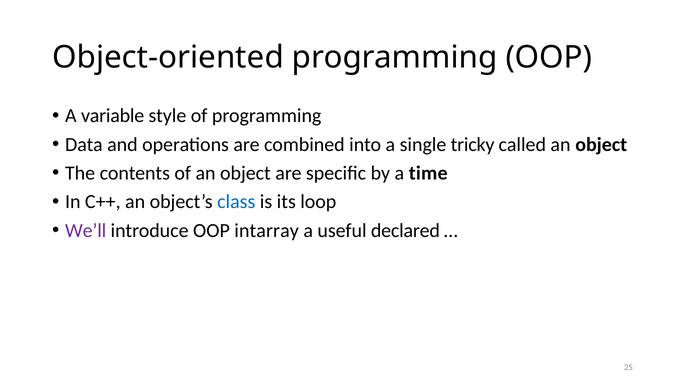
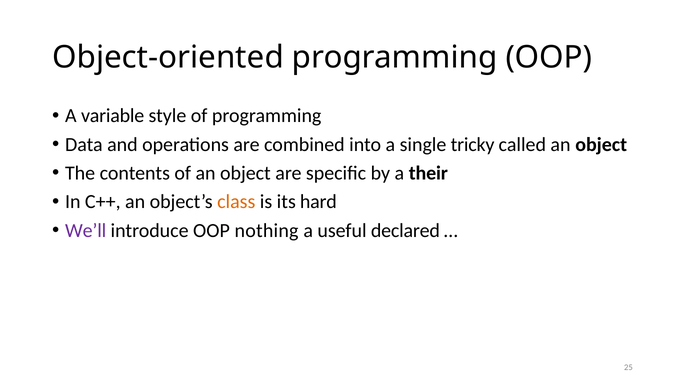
time: time -> their (428, 173)
class colour: blue -> orange (236, 202)
loop: loop -> hard (318, 202)
intarray: intarray -> nothing (267, 231)
